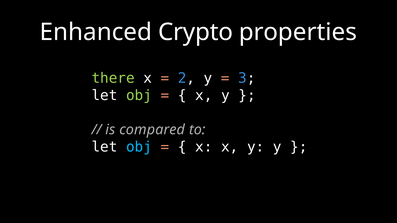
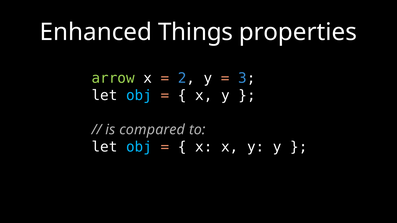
Crypto: Crypto -> Things (196, 32)
there: there -> arrow (113, 78)
obj colour: light green -> light blue (139, 95)
